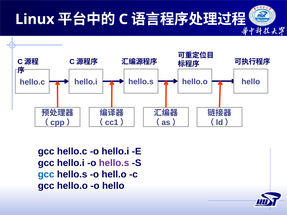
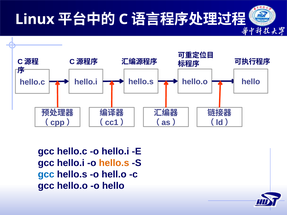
hello.s colour: purple -> orange (114, 163)
